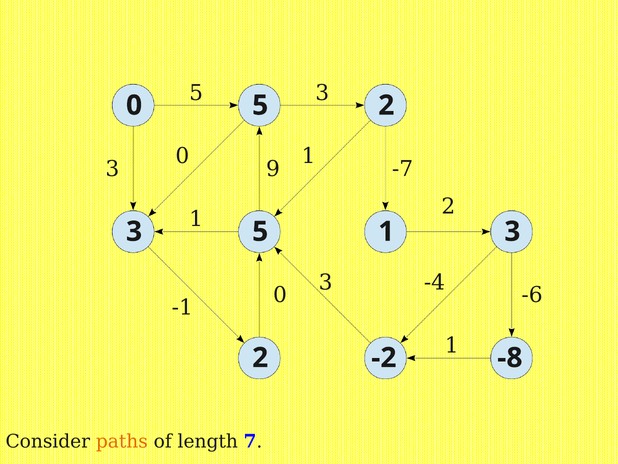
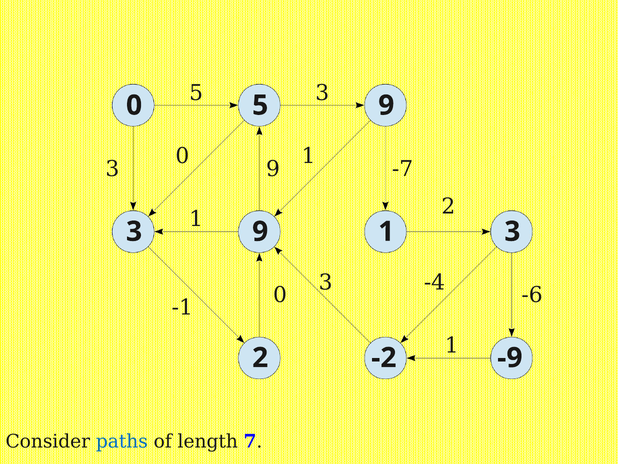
5 2: 2 -> 9 (386, 105)
3 5: 5 -> 9 (260, 231)
-8: -8 -> -9 (510, 357)
paths colour: orange -> blue (122, 441)
